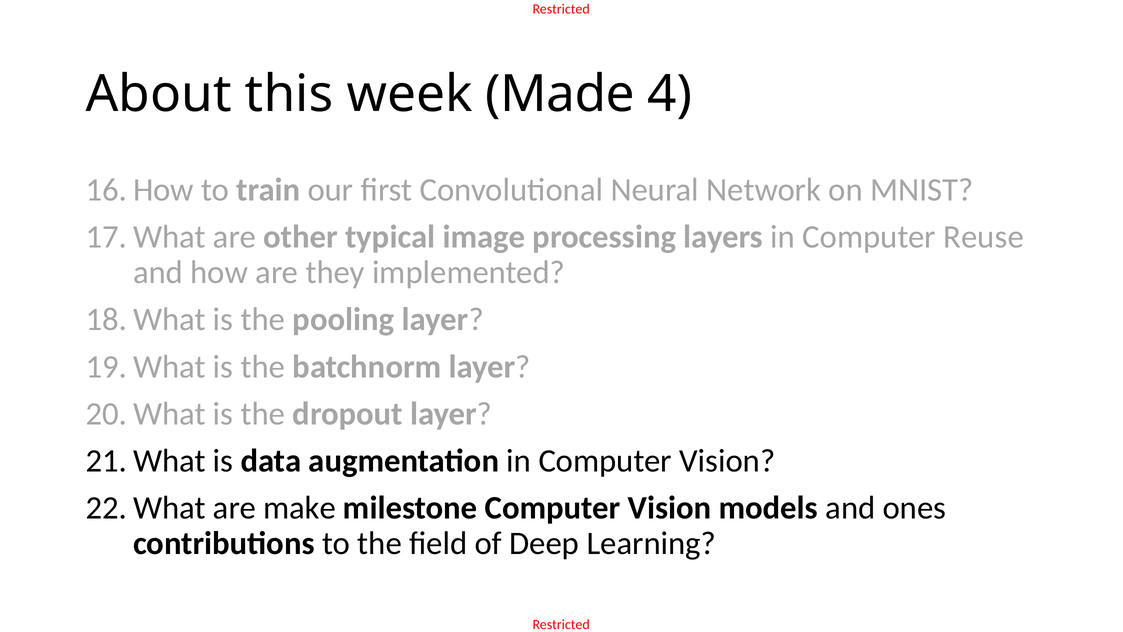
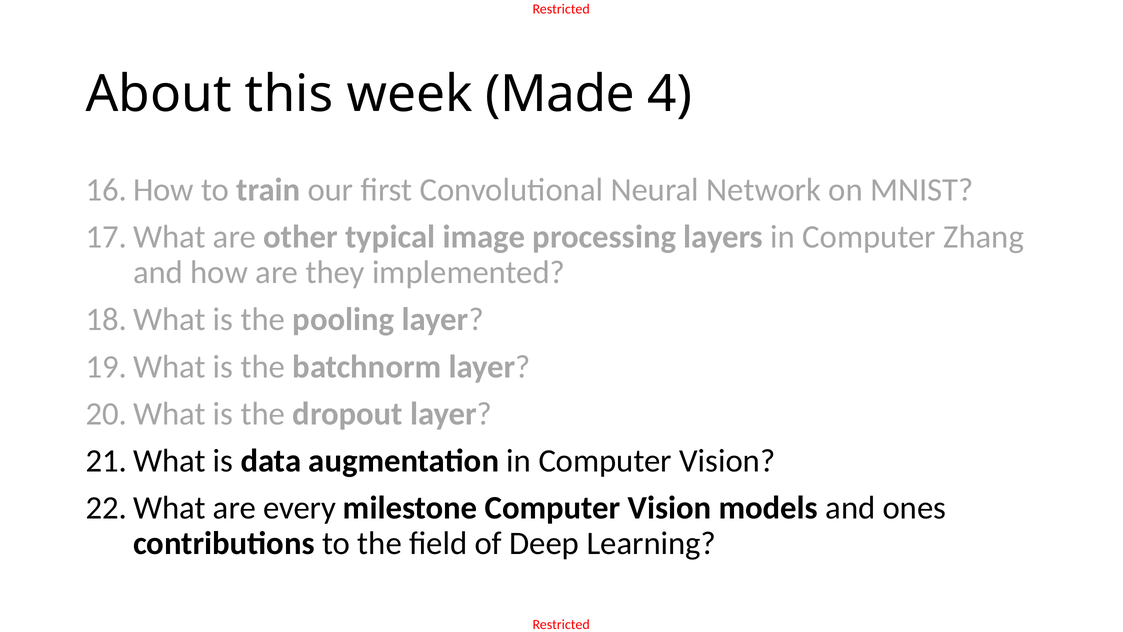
Reuse: Reuse -> Zhang (984, 237)
make: make -> every (300, 508)
